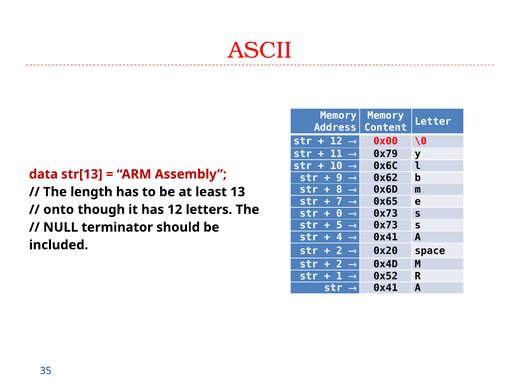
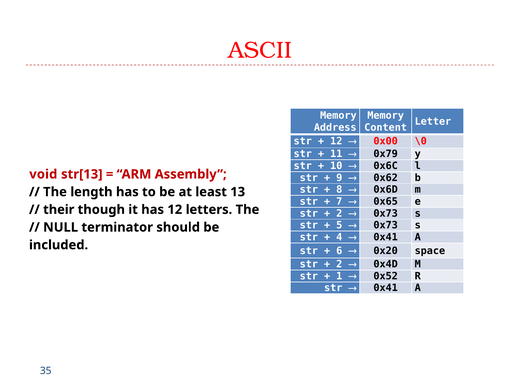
data: data -> void (43, 174)
onto: onto -> their (59, 210)
0: 0 -> 2 (339, 213)
2: 2 -> 6 (339, 251)
